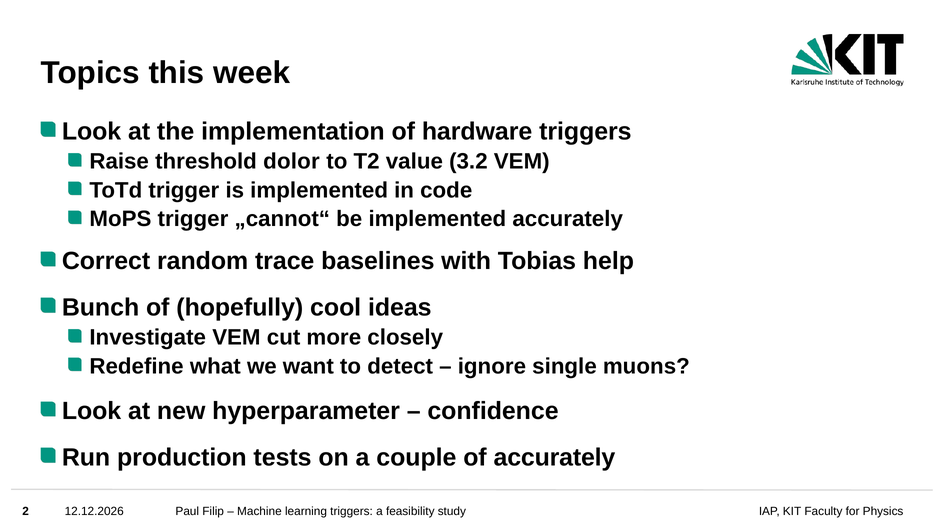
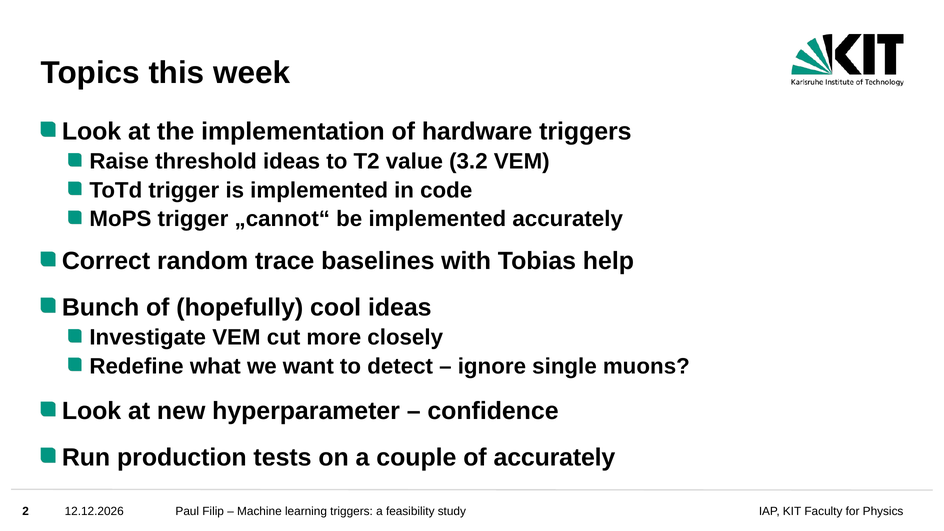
threshold dolor: dolor -> ideas (292, 162)
